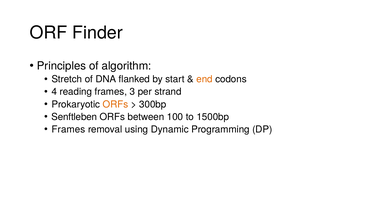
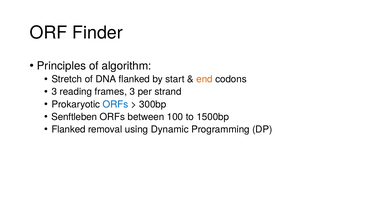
4: 4 -> 3 (54, 92)
ORFs colour: orange -> blue (115, 104)
Frames: Frames -> Flanked (69, 129)
